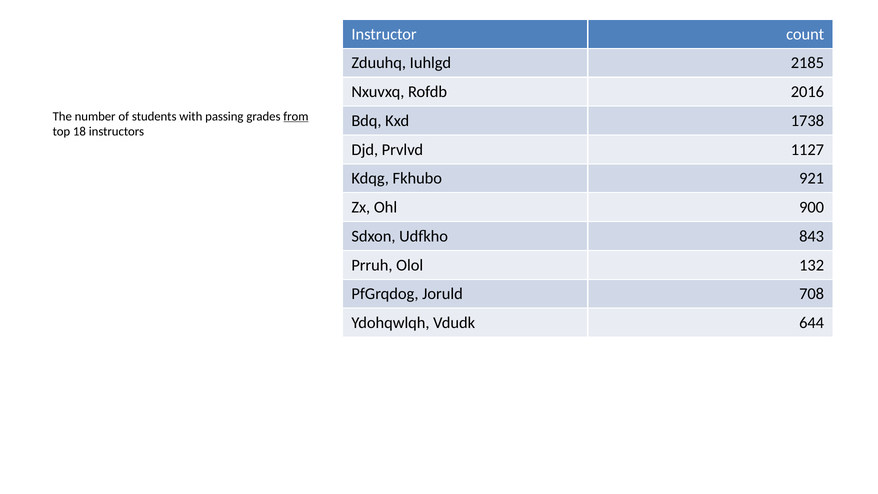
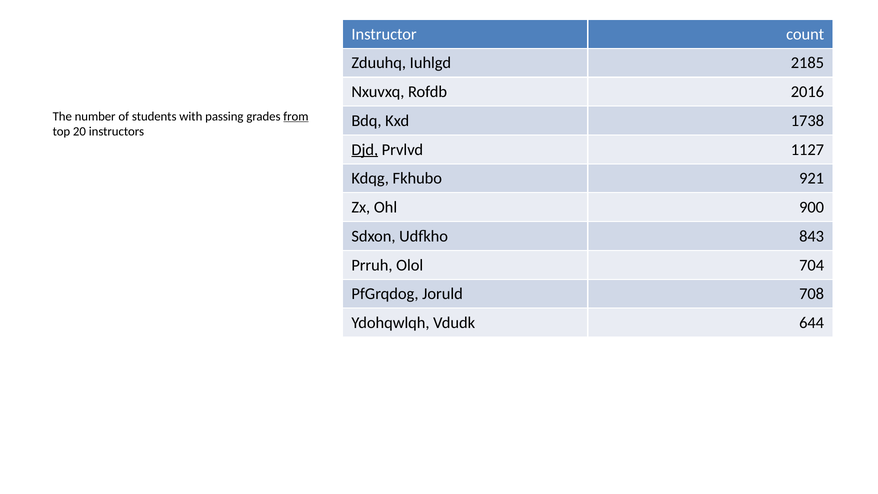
18: 18 -> 20 (79, 132)
Djd underline: none -> present (365, 150)
132: 132 -> 704 (812, 265)
